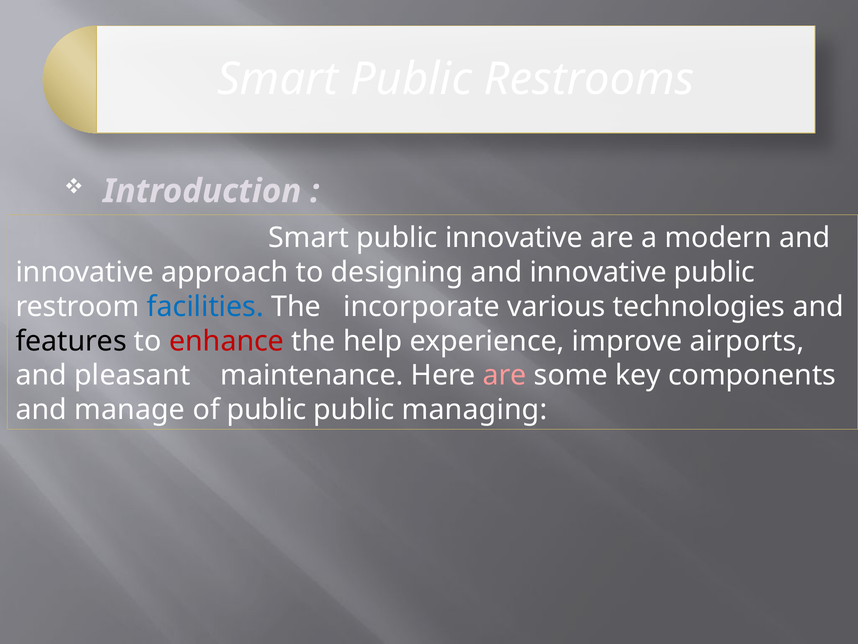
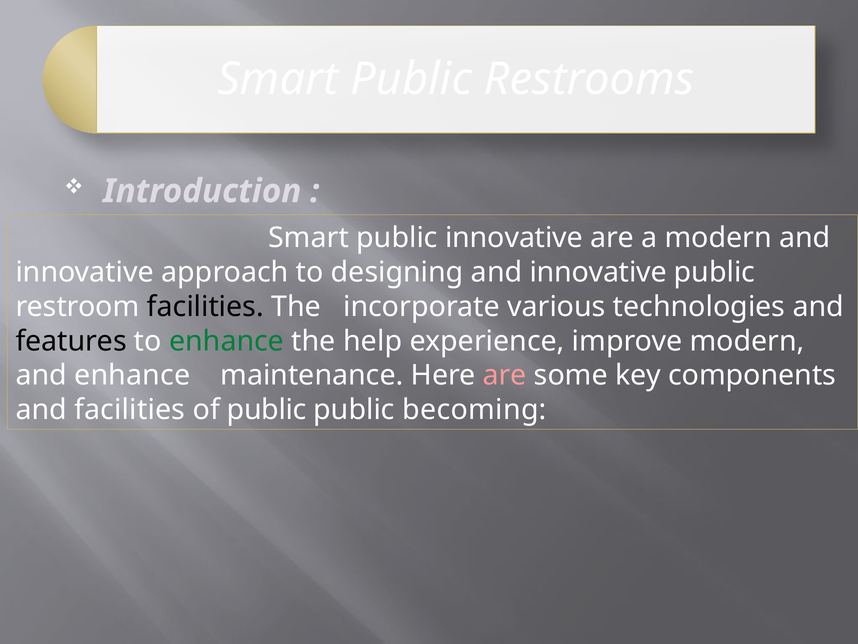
facilities colour: blue -> black (205, 306)
enhance colour: red -> green (227, 341)
improve airports: airports -> modern (747, 341)
and pleasant: pleasant -> enhance (132, 375)
and manage: manage -> facilities (130, 409)
managing: managing -> becoming (475, 409)
